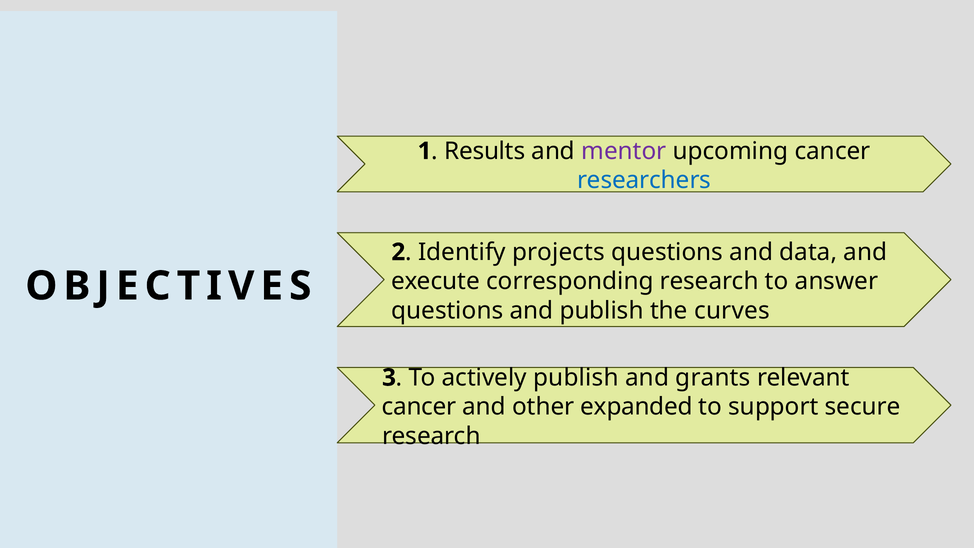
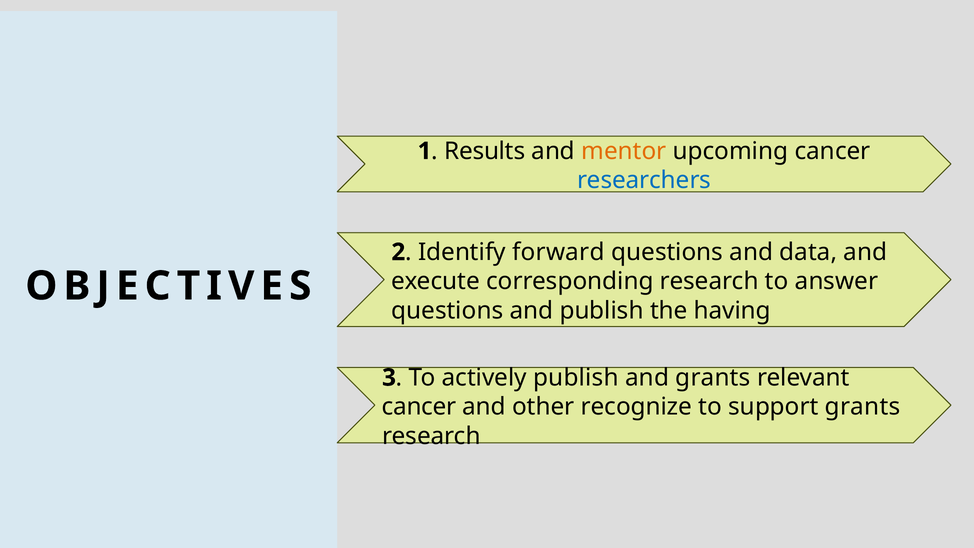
mentor colour: purple -> orange (624, 151)
projects: projects -> forward (558, 252)
curves: curves -> having (732, 310)
expanded: expanded -> recognize (636, 407)
support secure: secure -> grants (863, 407)
